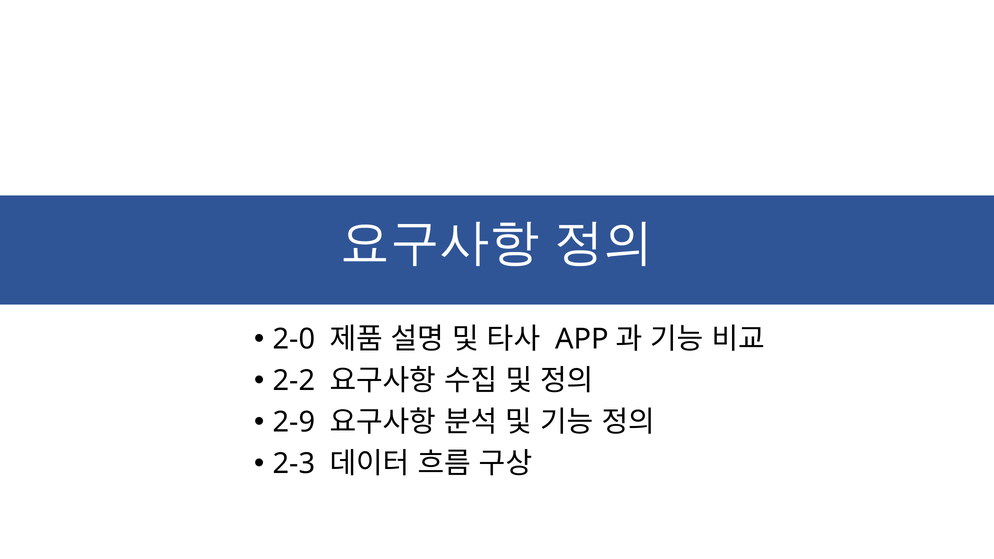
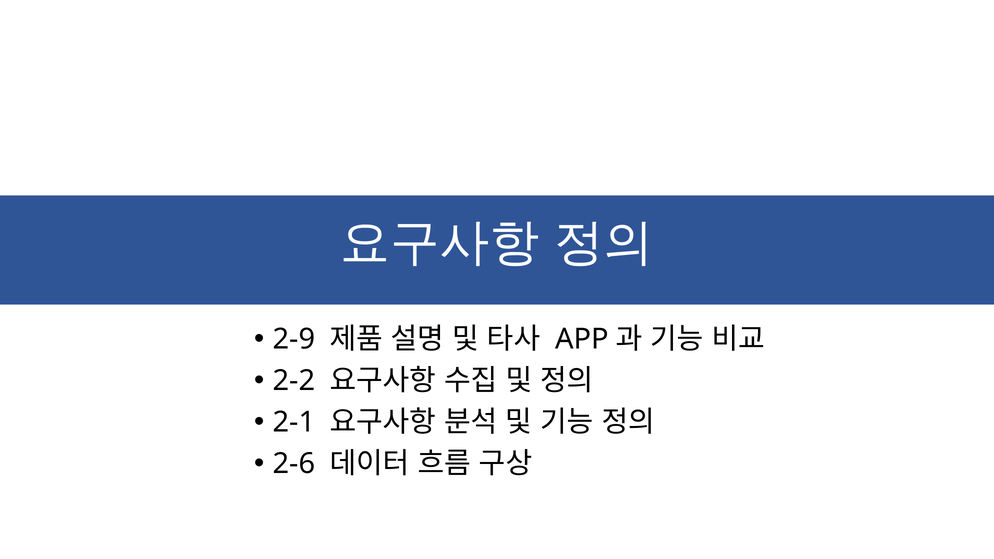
2-0: 2-0 -> 2-9 (294, 339)
2-9: 2-9 -> 2-1 (294, 422)
2-3: 2-3 -> 2-6 (294, 464)
